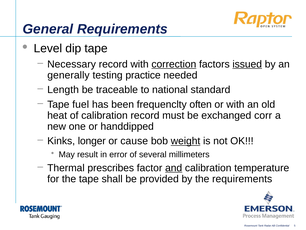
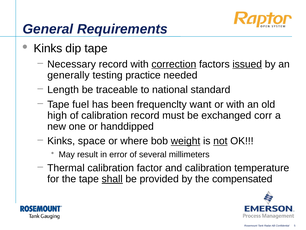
Level: Level -> Kinks (48, 48)
often: often -> want (201, 104)
heat: heat -> high (57, 115)
longer: longer -> space (92, 141)
cause: cause -> where (134, 141)
not underline: none -> present (220, 141)
Thermal prescribes: prescribes -> calibration (111, 168)
and underline: present -> none (174, 168)
shall underline: none -> present (112, 179)
the requirements: requirements -> compensated (242, 179)
